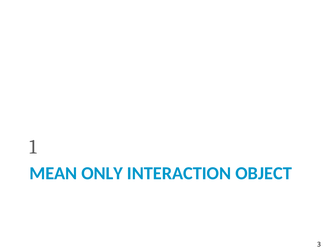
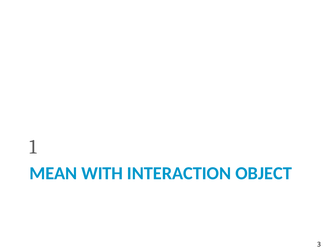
ONLY: ONLY -> WITH (102, 173)
